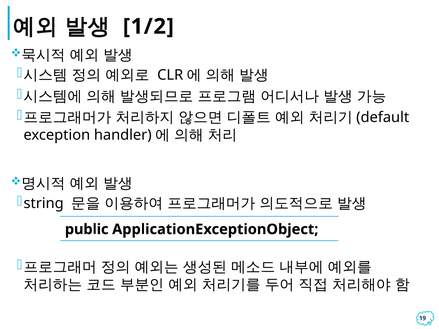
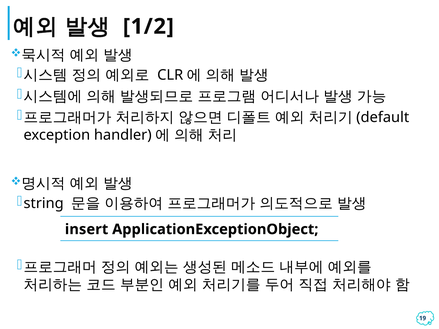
public: public -> insert (87, 229)
